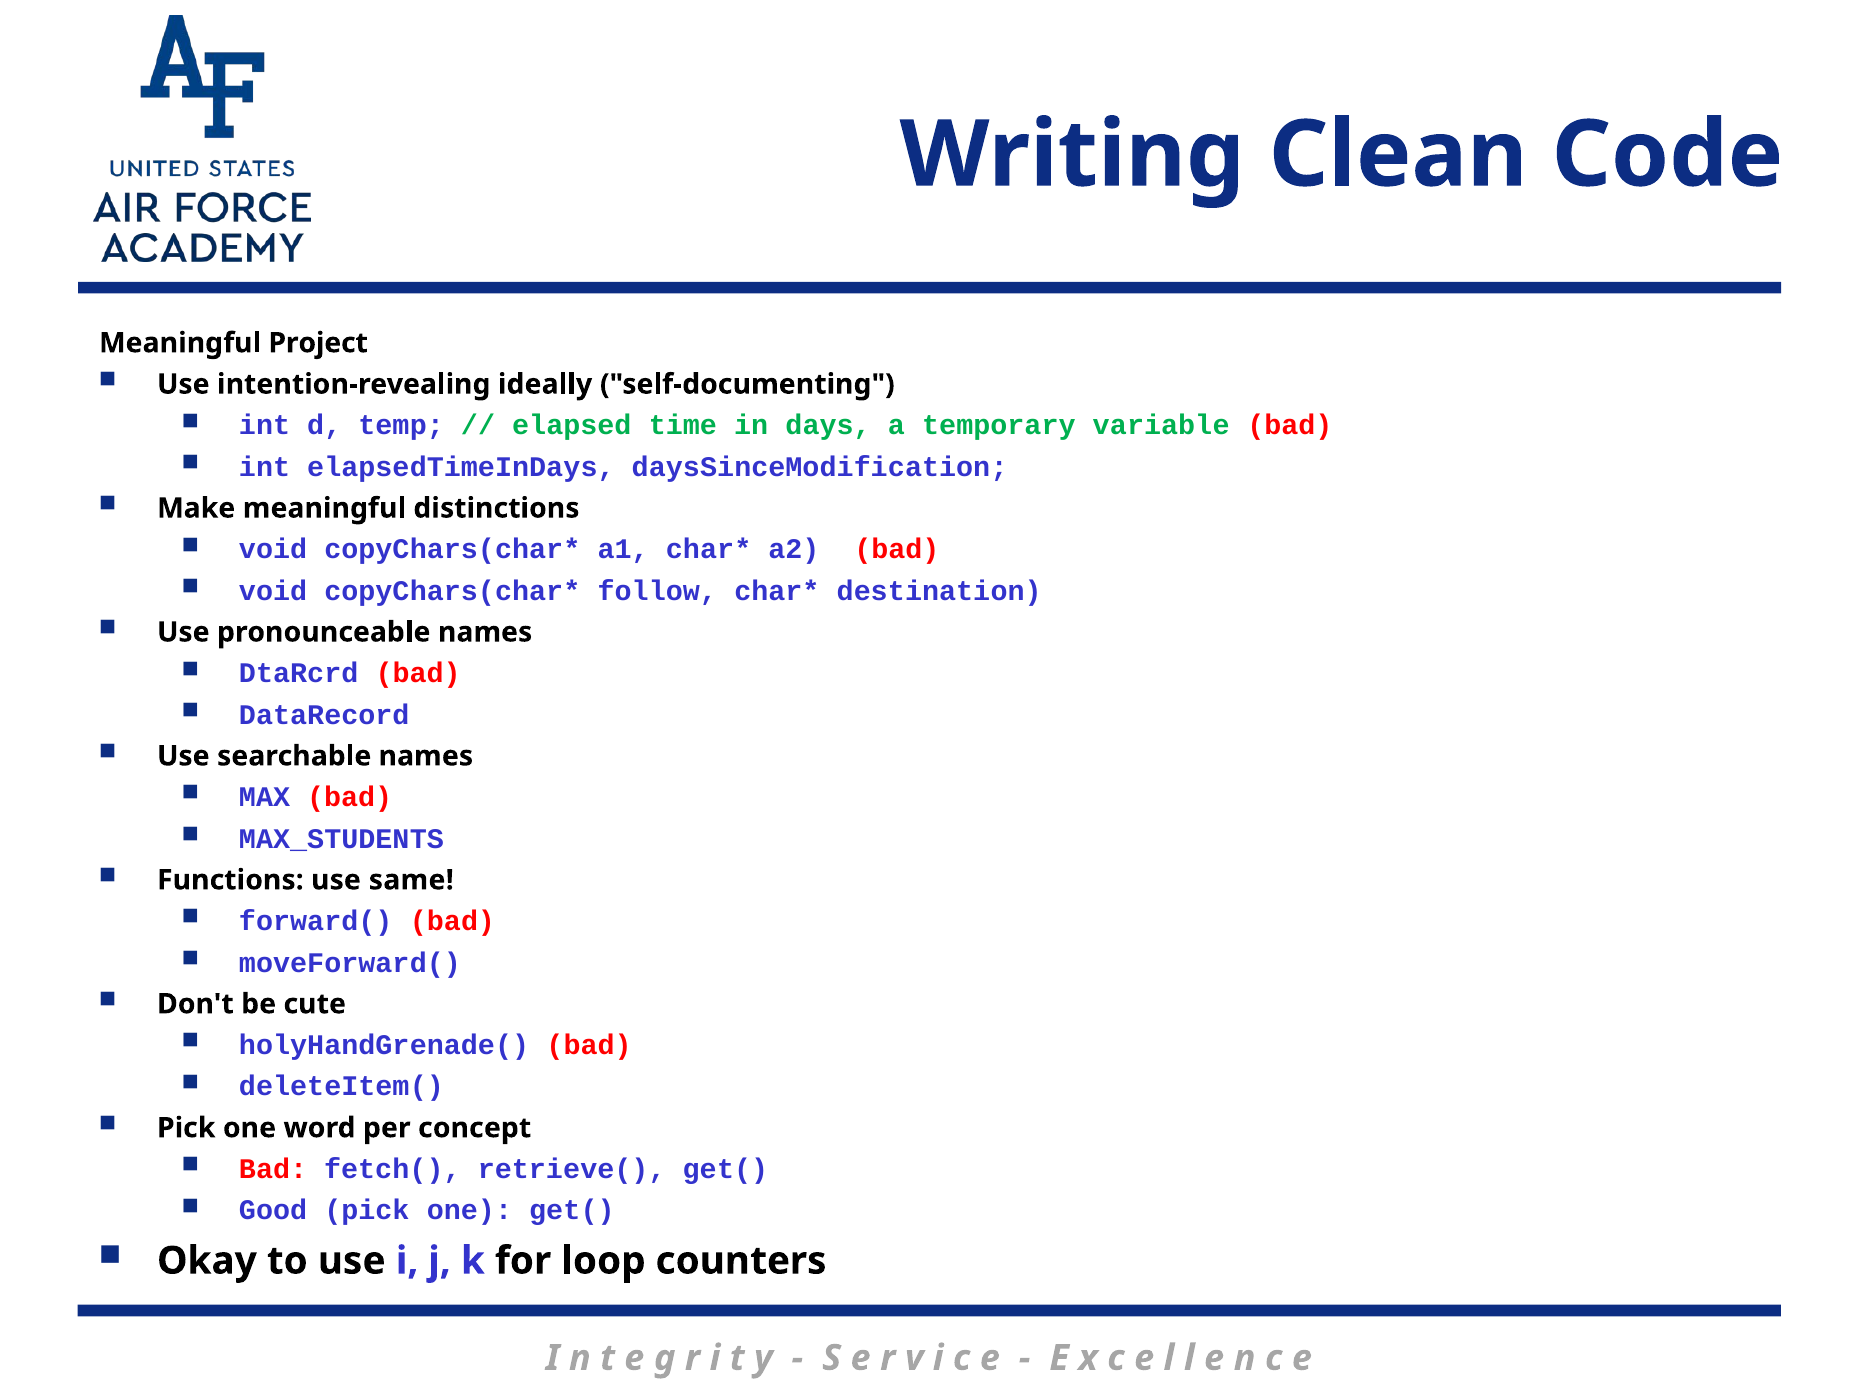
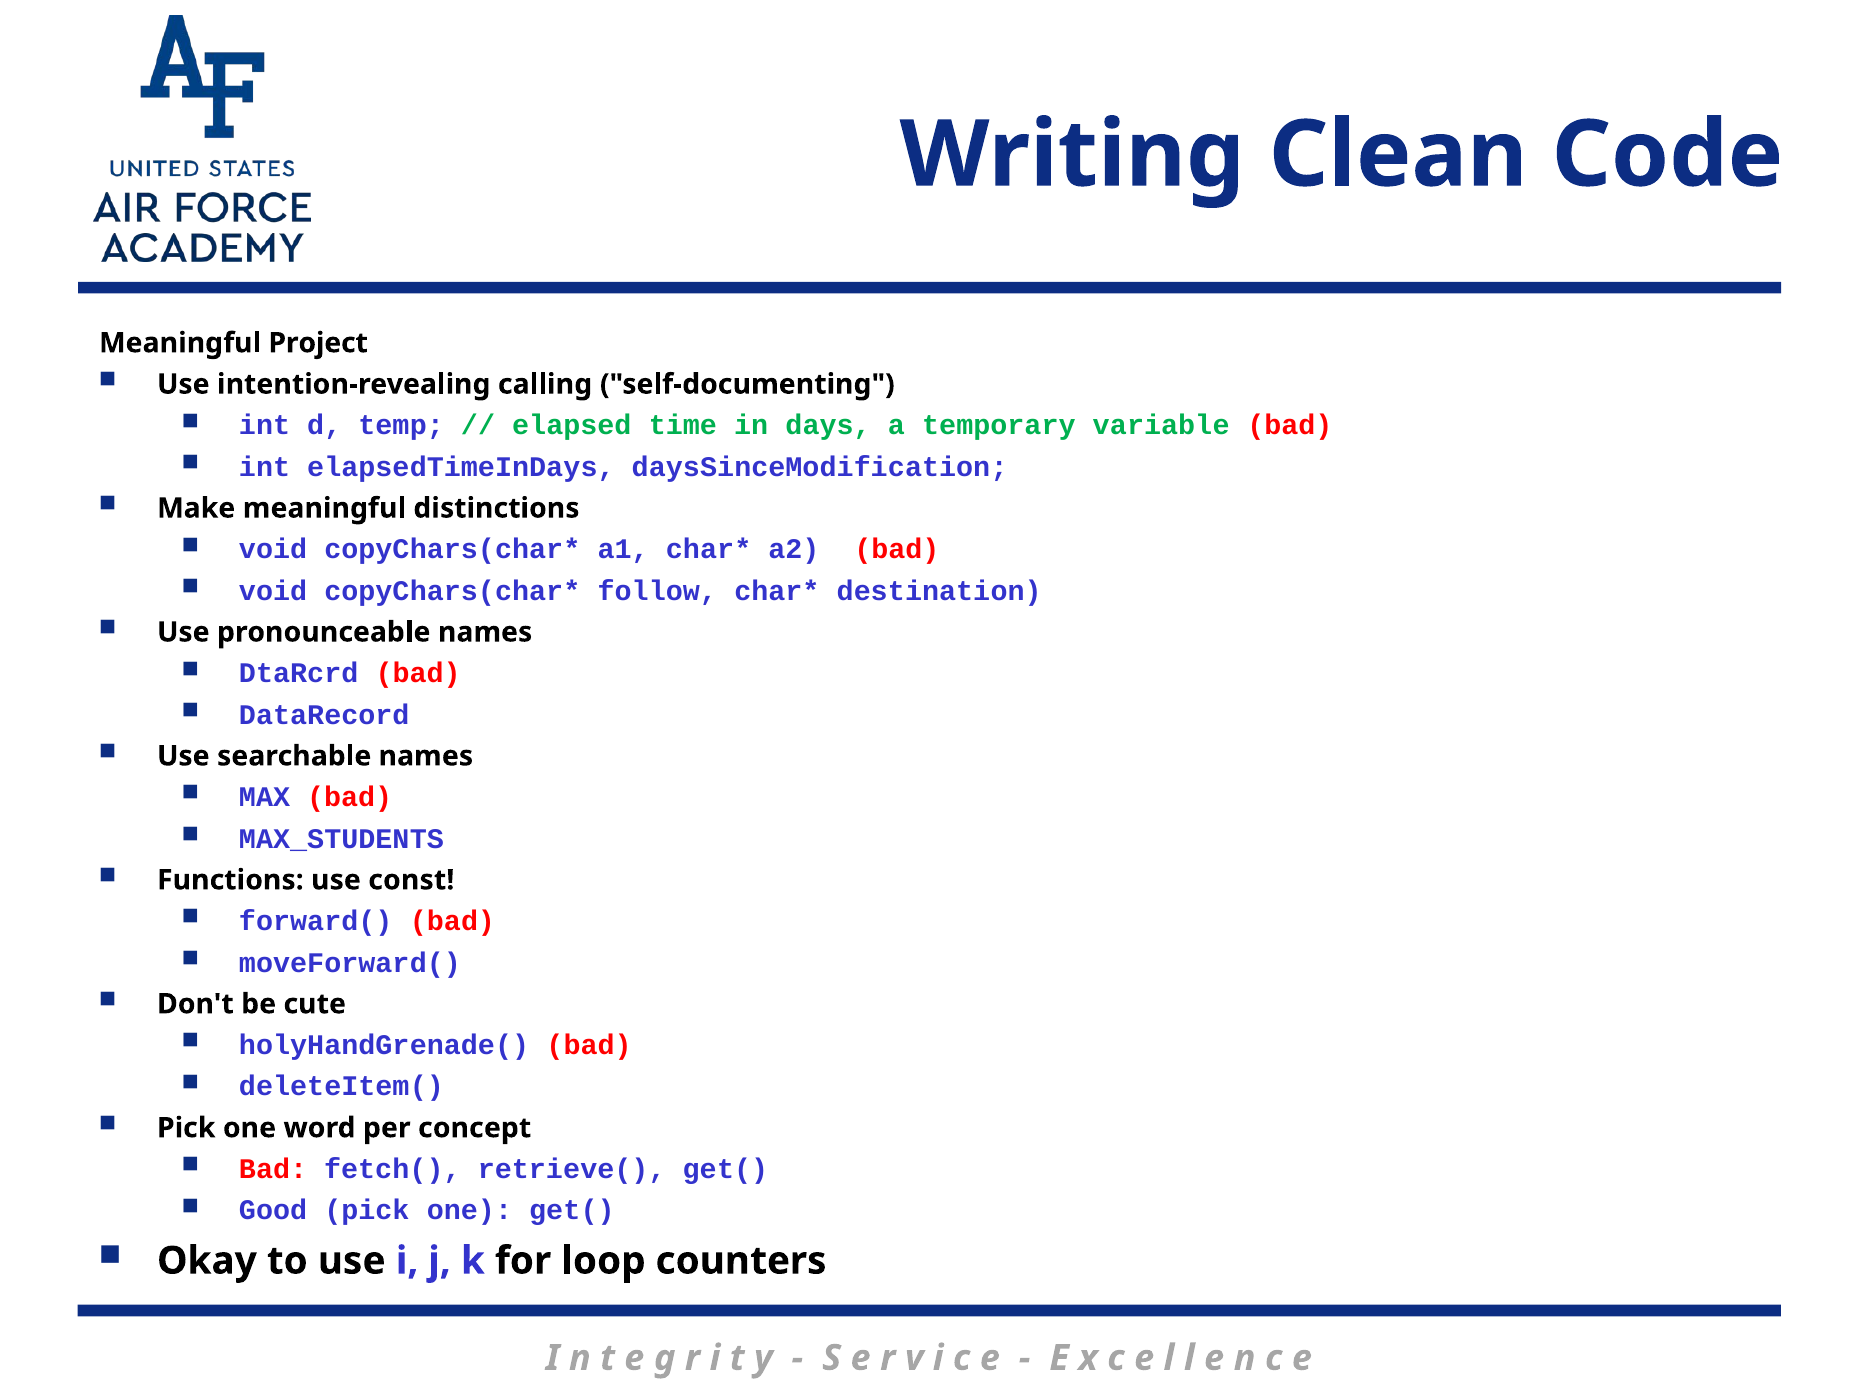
ideally: ideally -> calling (545, 384)
same: same -> const (411, 880)
